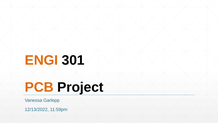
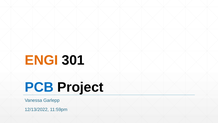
PCB colour: orange -> blue (39, 87)
